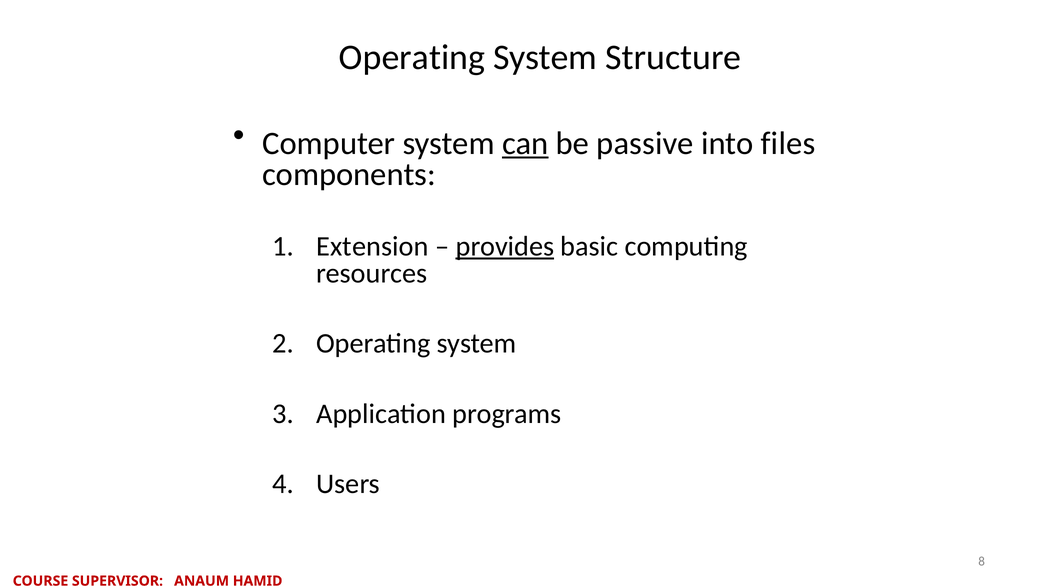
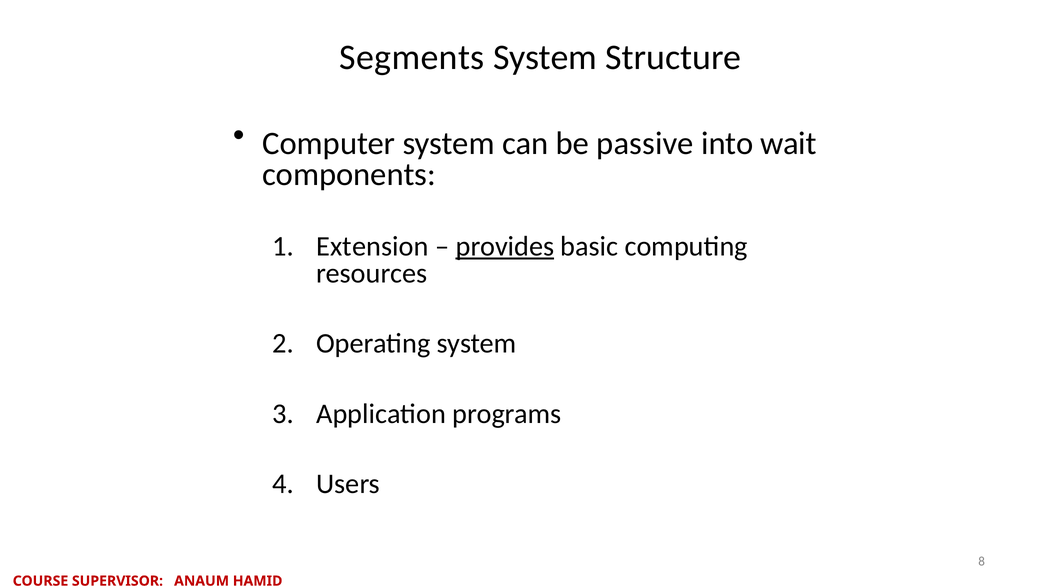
Operating: Operating -> Segments (412, 57)
can underline: present -> none (525, 143)
files: files -> wait (788, 143)
